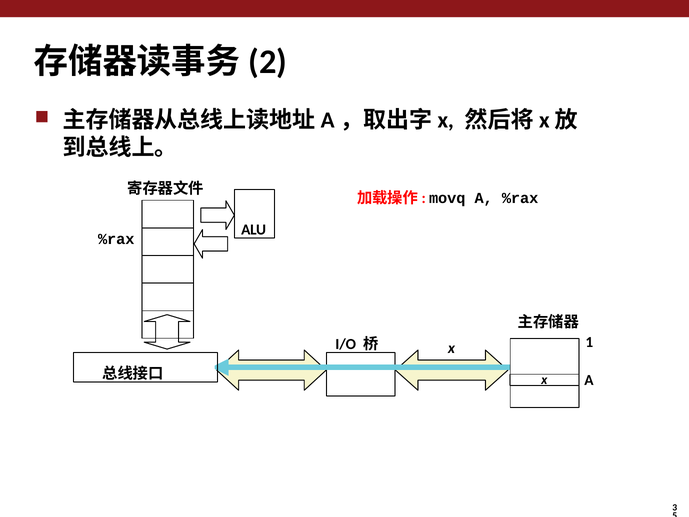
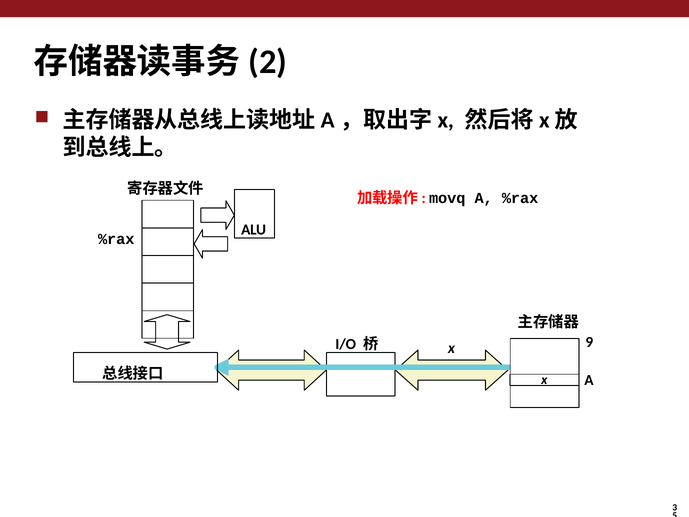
1: 1 -> 9 (589, 342)
